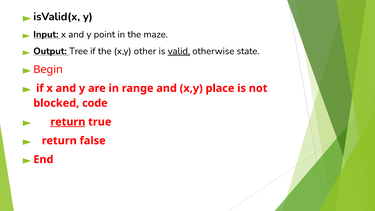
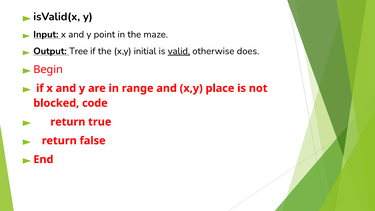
other: other -> initial (145, 51)
state: state -> does (248, 51)
return underline: present -> none (68, 122)
